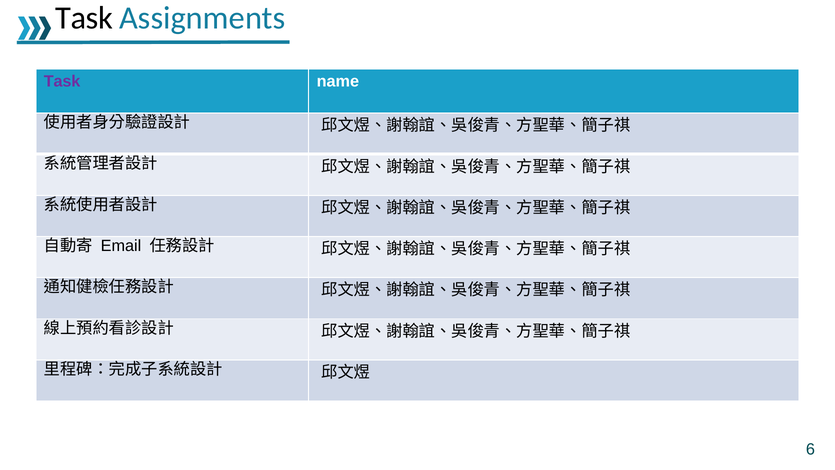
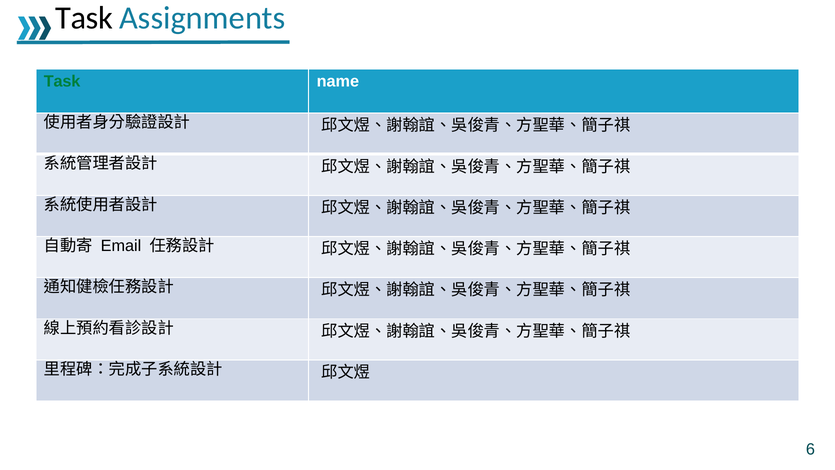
Task colour: purple -> green (62, 81)
